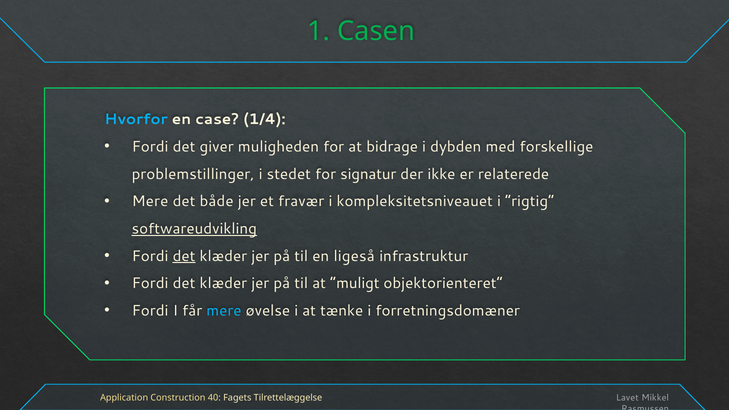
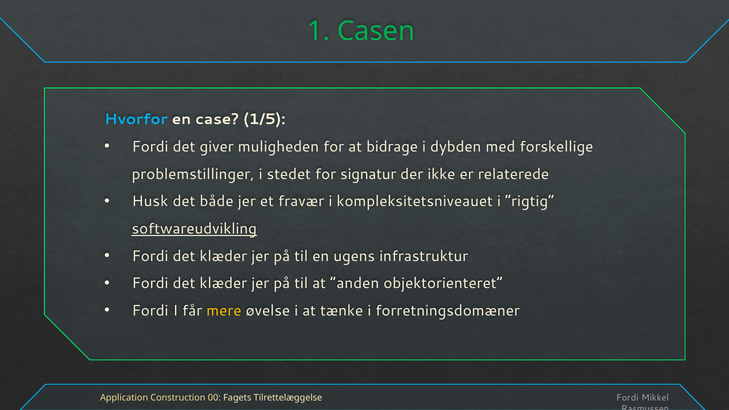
1/4: 1/4 -> 1/5 (264, 119)
Mere: Mere -> Husk (150, 201)
det underline: present -> none (184, 256)
ligeså: ligeså -> ugens (354, 256)
”muligt: ”muligt -> ”anden (355, 284)
mere colour: light blue -> yellow (224, 311)
Lavet: Lavet -> Fordi (627, 398)
40: 40 -> 00 (214, 398)
